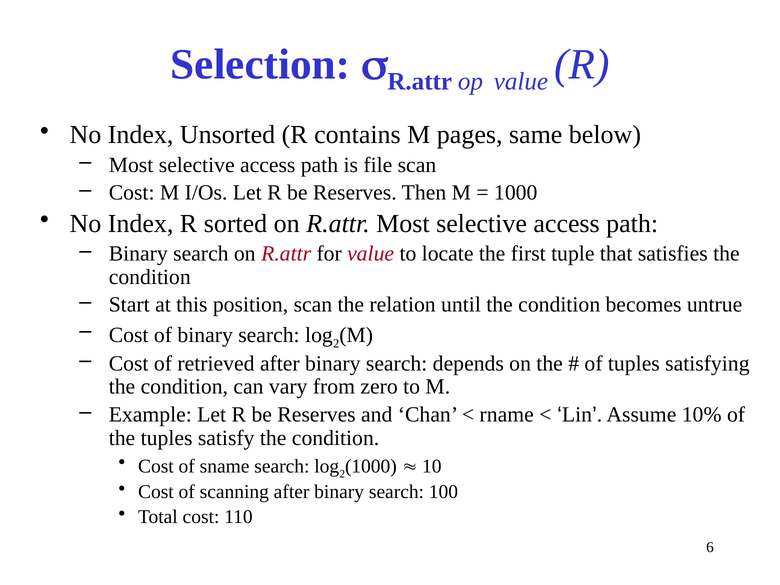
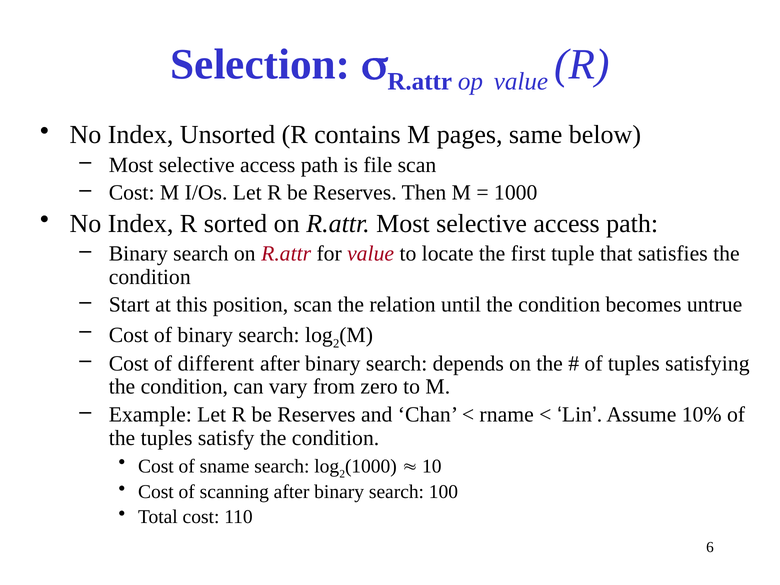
retrieved: retrieved -> different (216, 363)
